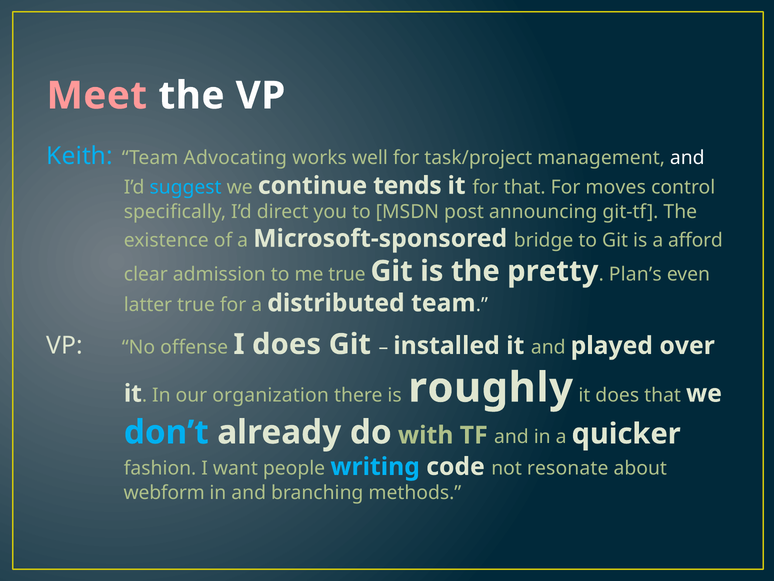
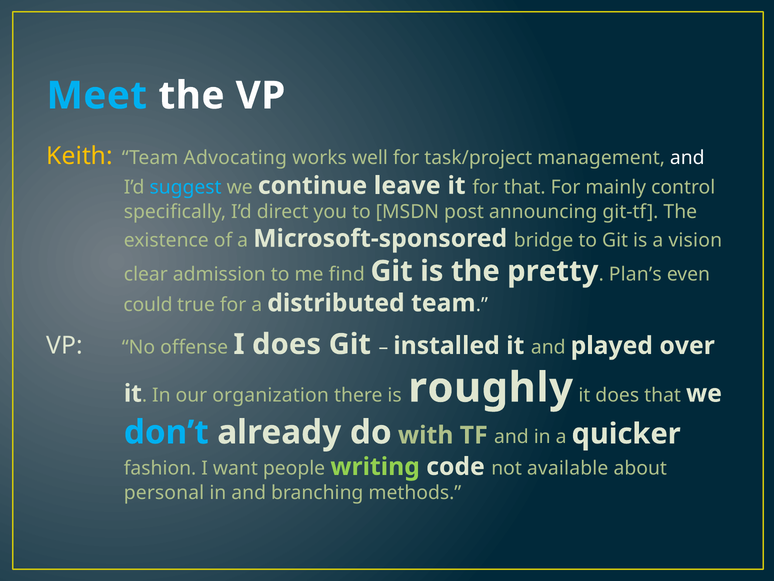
Meet colour: pink -> light blue (97, 96)
Keith colour: light blue -> yellow (80, 156)
tends: tends -> leave (407, 186)
moves: moves -> mainly (616, 187)
afford: afford -> vision (695, 240)
me true: true -> find (347, 274)
latter: latter -> could (148, 305)
writing colour: light blue -> light green (375, 466)
resonate: resonate -> available (568, 468)
webform: webform -> personal (164, 492)
